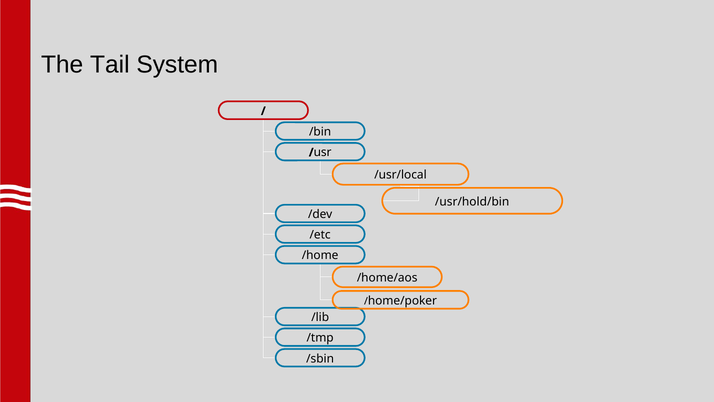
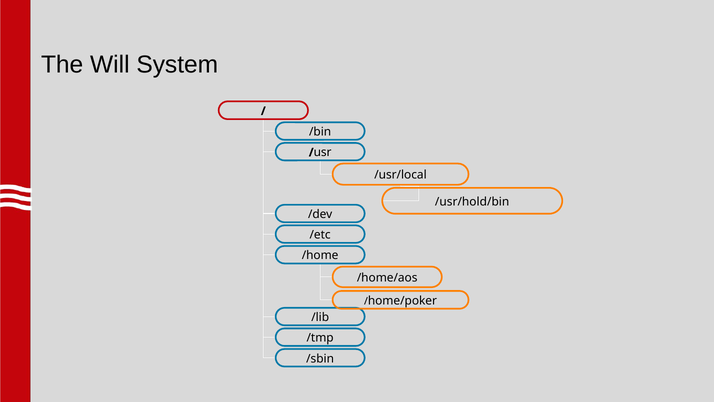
Tail: Tail -> Will (110, 65)
